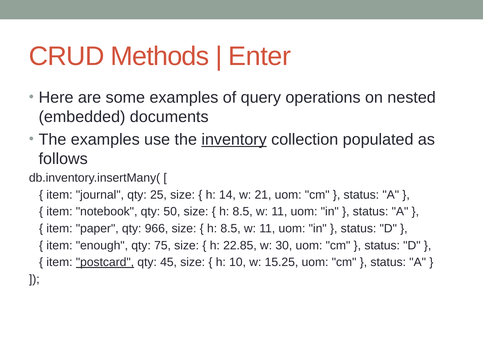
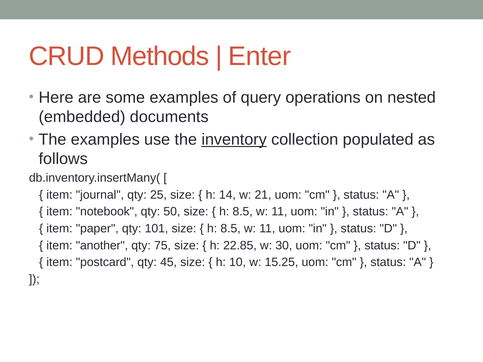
966: 966 -> 101 (156, 229)
enough: enough -> another (102, 246)
postcard underline: present -> none (105, 262)
